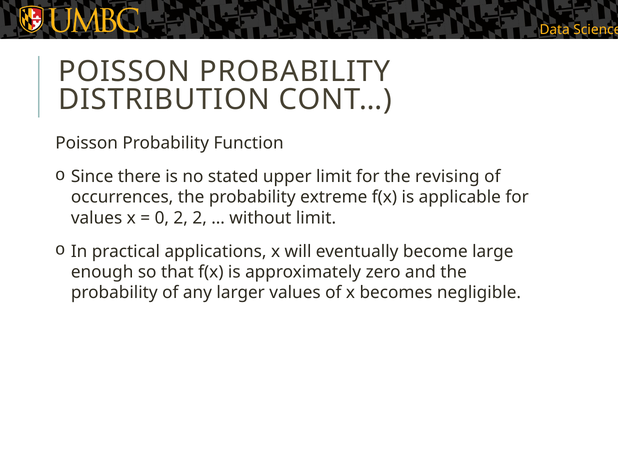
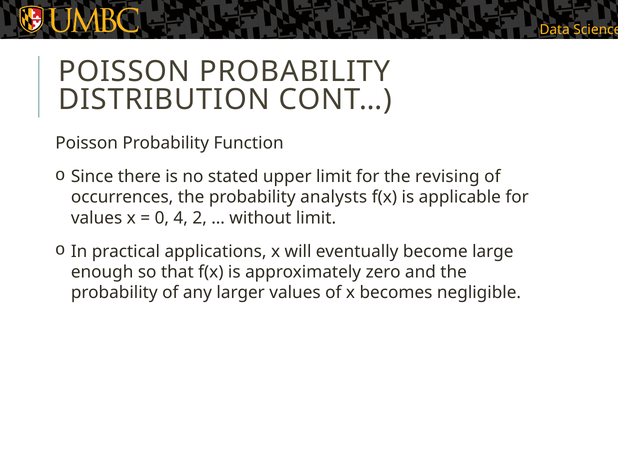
extreme: extreme -> analysts (334, 198)
0 2: 2 -> 4 (181, 218)
